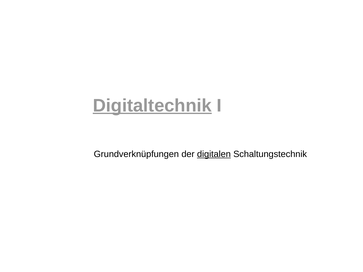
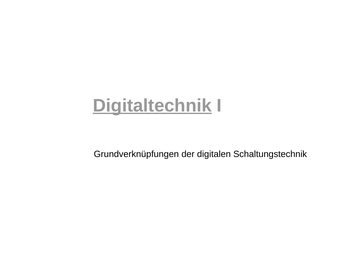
digitalen underline: present -> none (214, 154)
